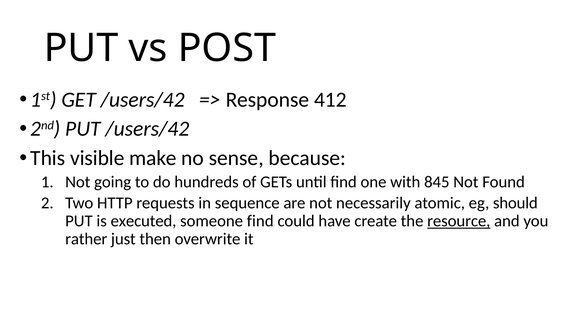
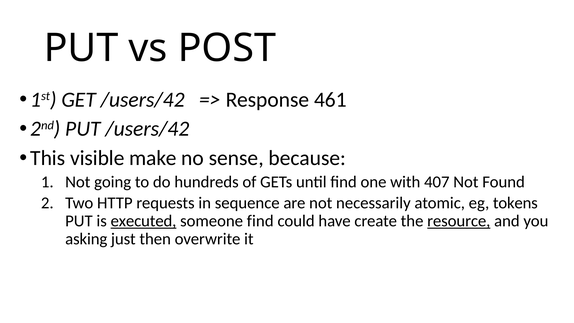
412: 412 -> 461 (330, 100)
845: 845 -> 407 (437, 182)
should: should -> tokens (515, 203)
executed underline: none -> present (144, 221)
rather: rather -> asking (86, 239)
